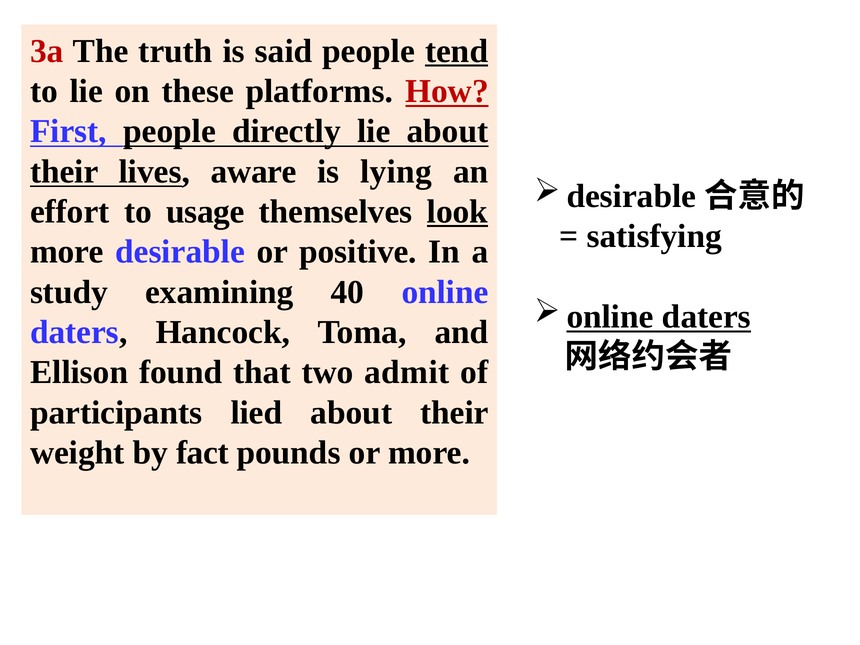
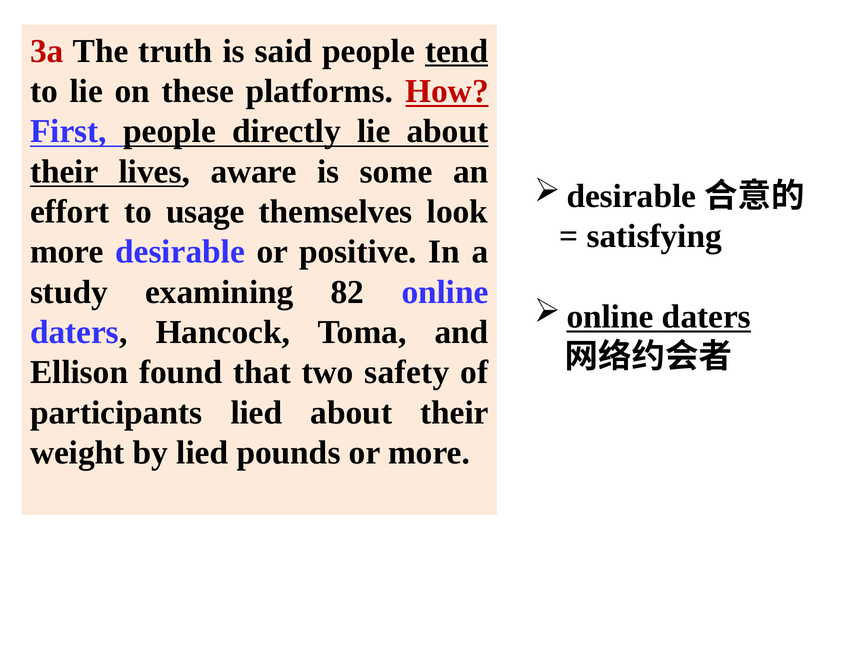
lying: lying -> some (396, 172)
look underline: present -> none (457, 212)
40: 40 -> 82 (347, 292)
admit: admit -> safety (407, 372)
by fact: fact -> lied (202, 453)
